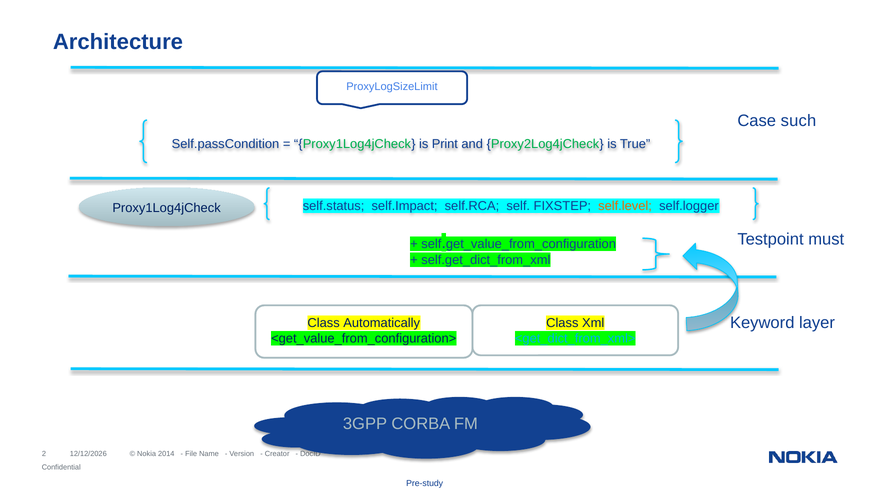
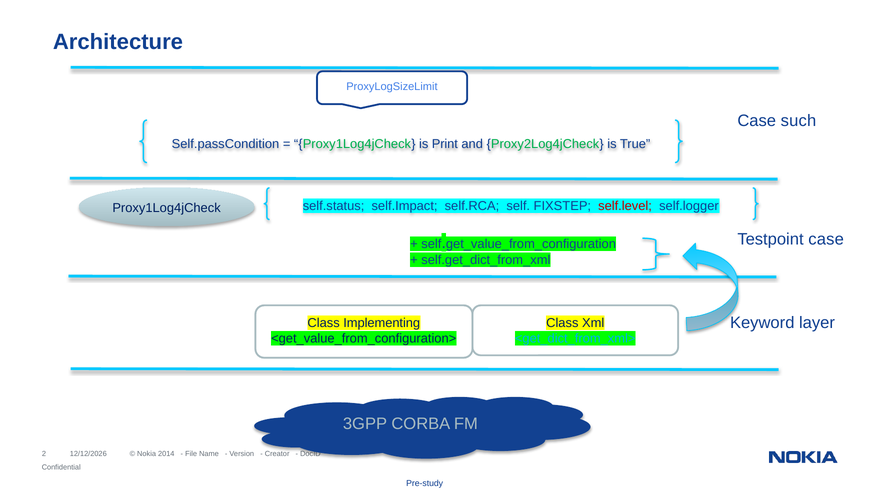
self.level colour: orange -> red (625, 206)
must: must -> case (826, 239)
Automatically: Automatically -> Implementing (382, 323)
